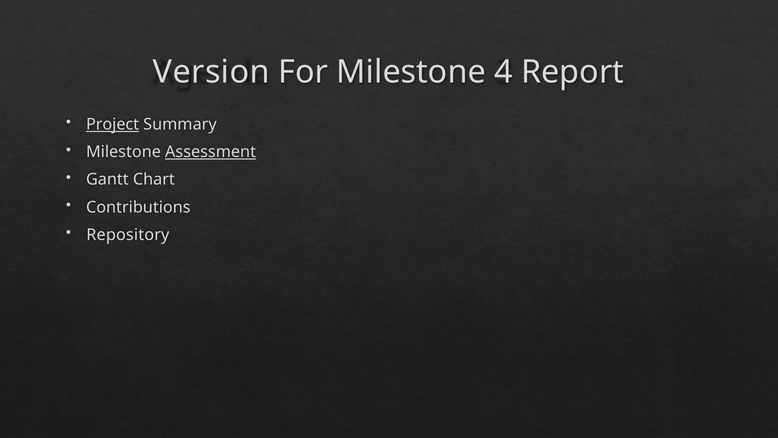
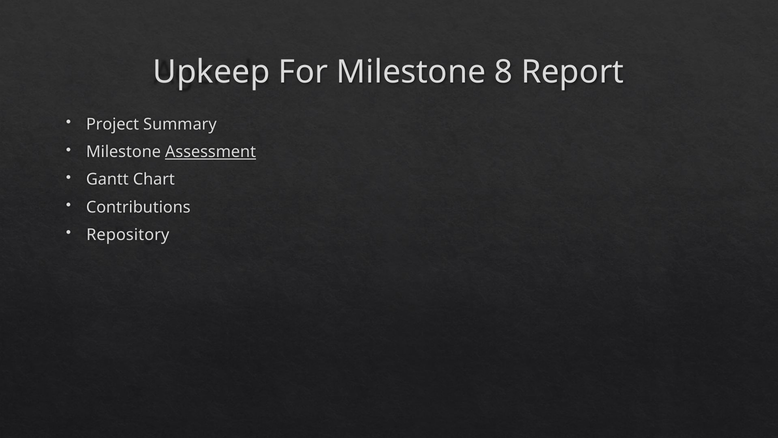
Version: Version -> Upkeep (211, 72)
4: 4 -> 8 (503, 72)
Project underline: present -> none (113, 124)
